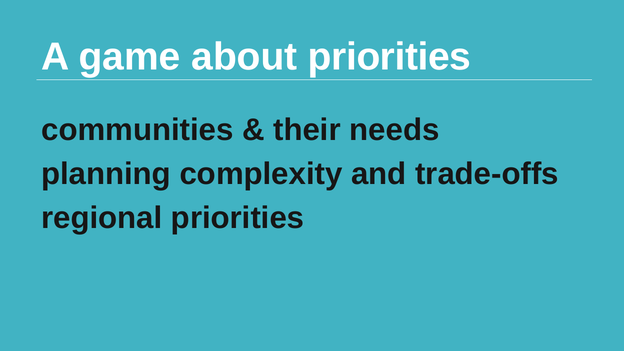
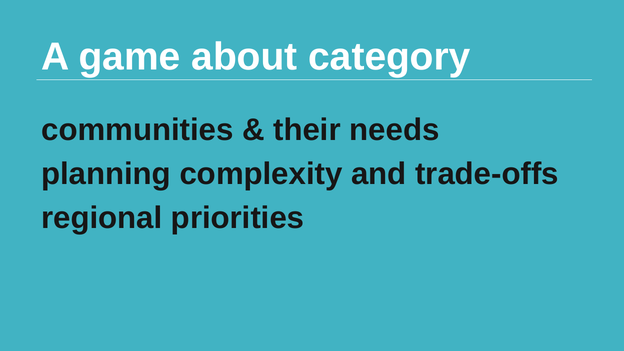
about priorities: priorities -> category (389, 57)
